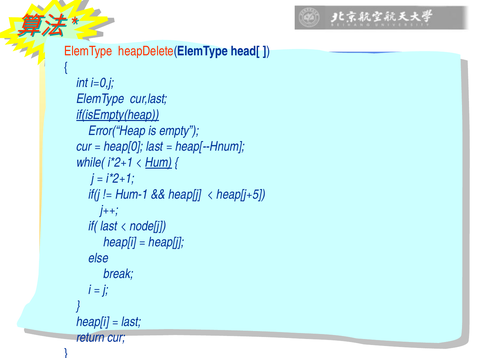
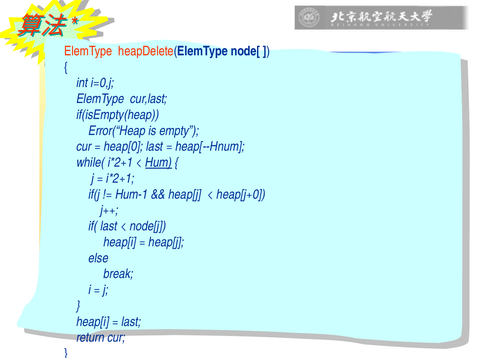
head[: head[ -> node[ (245, 51)
if(isEmpty(heap underline: present -> none (118, 115)
heap[j+5: heap[j+5 -> heap[j+0 (241, 194)
